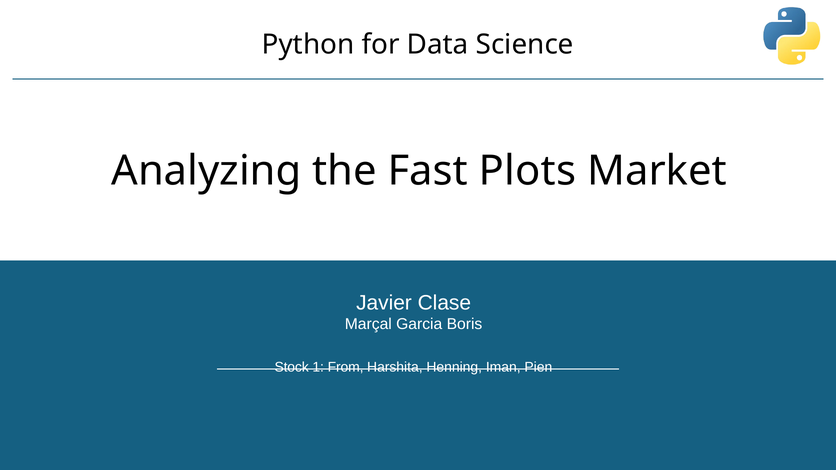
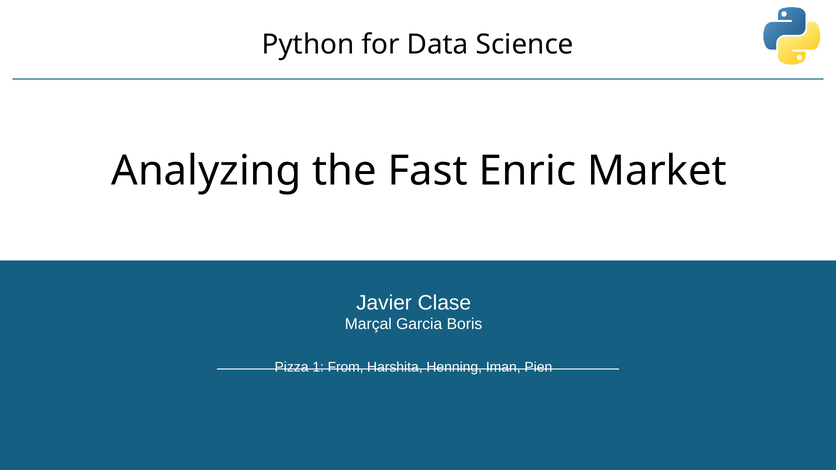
Plots: Plots -> Enric (527, 171)
Stock: Stock -> Pizza (292, 367)
